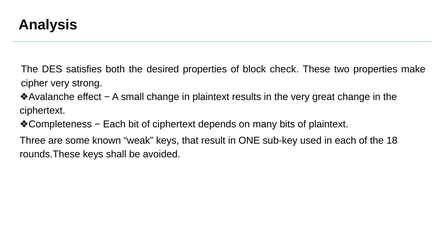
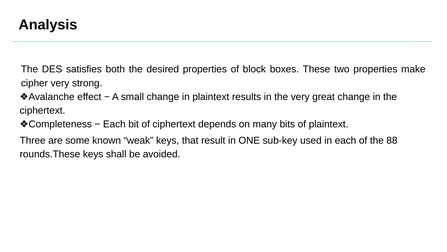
check: check -> boxes (284, 69)
18: 18 -> 88 (392, 140)
